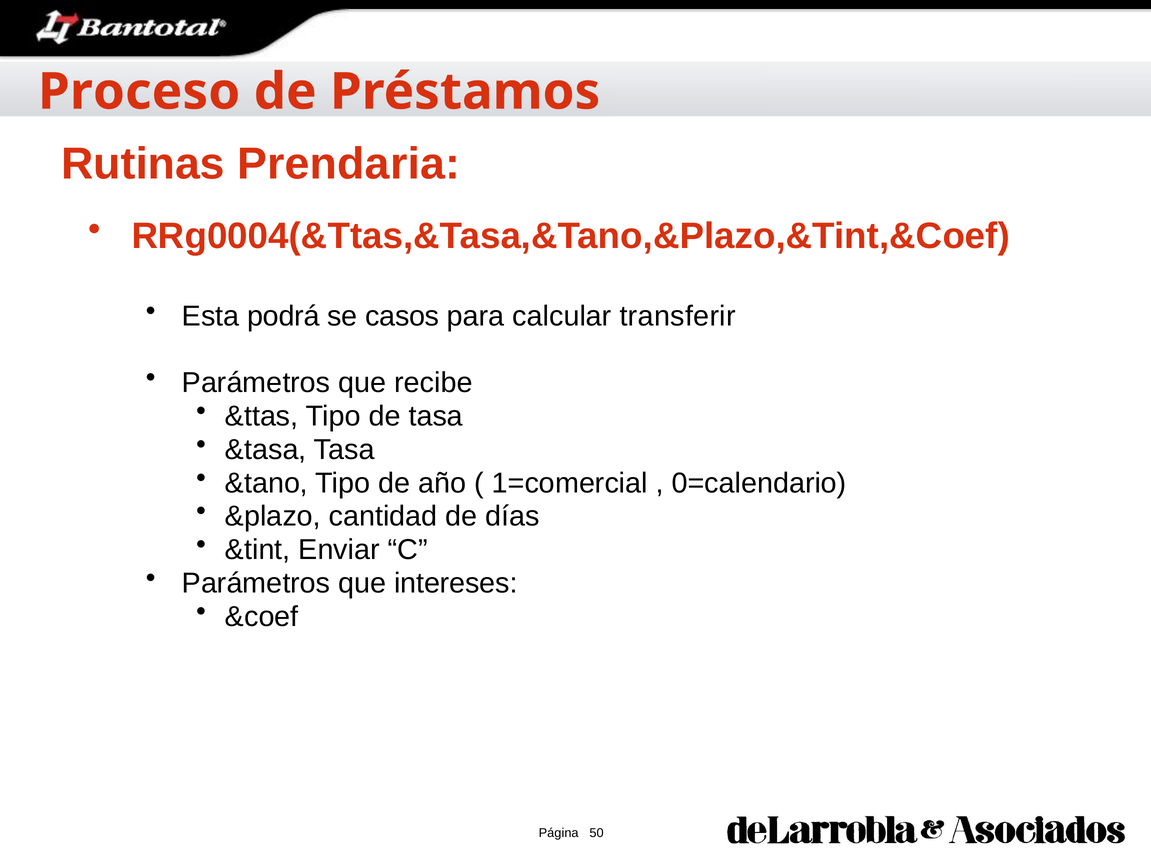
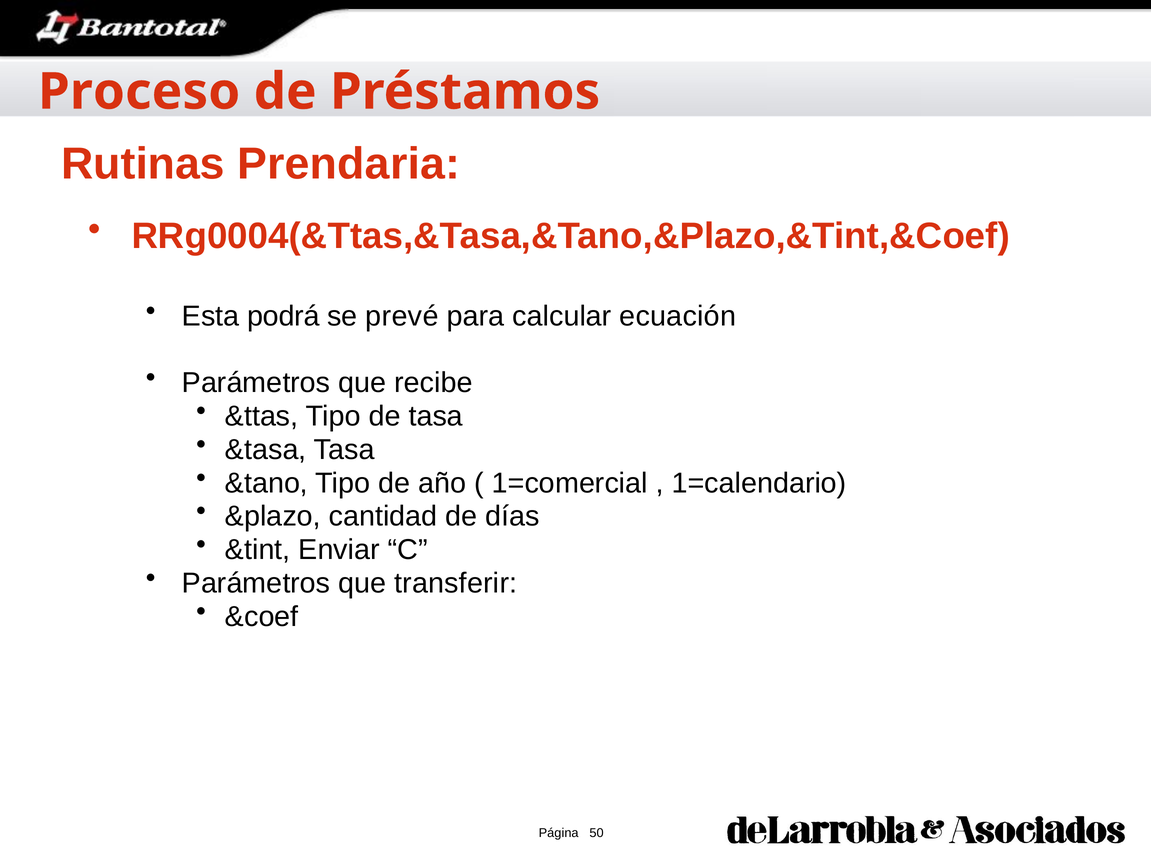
casos: casos -> prevé (402, 316)
transferir: transferir -> ecuación (678, 316)
0=calendario: 0=calendario -> 1=calendario (759, 483)
intereses: intereses -> transferir (456, 583)
